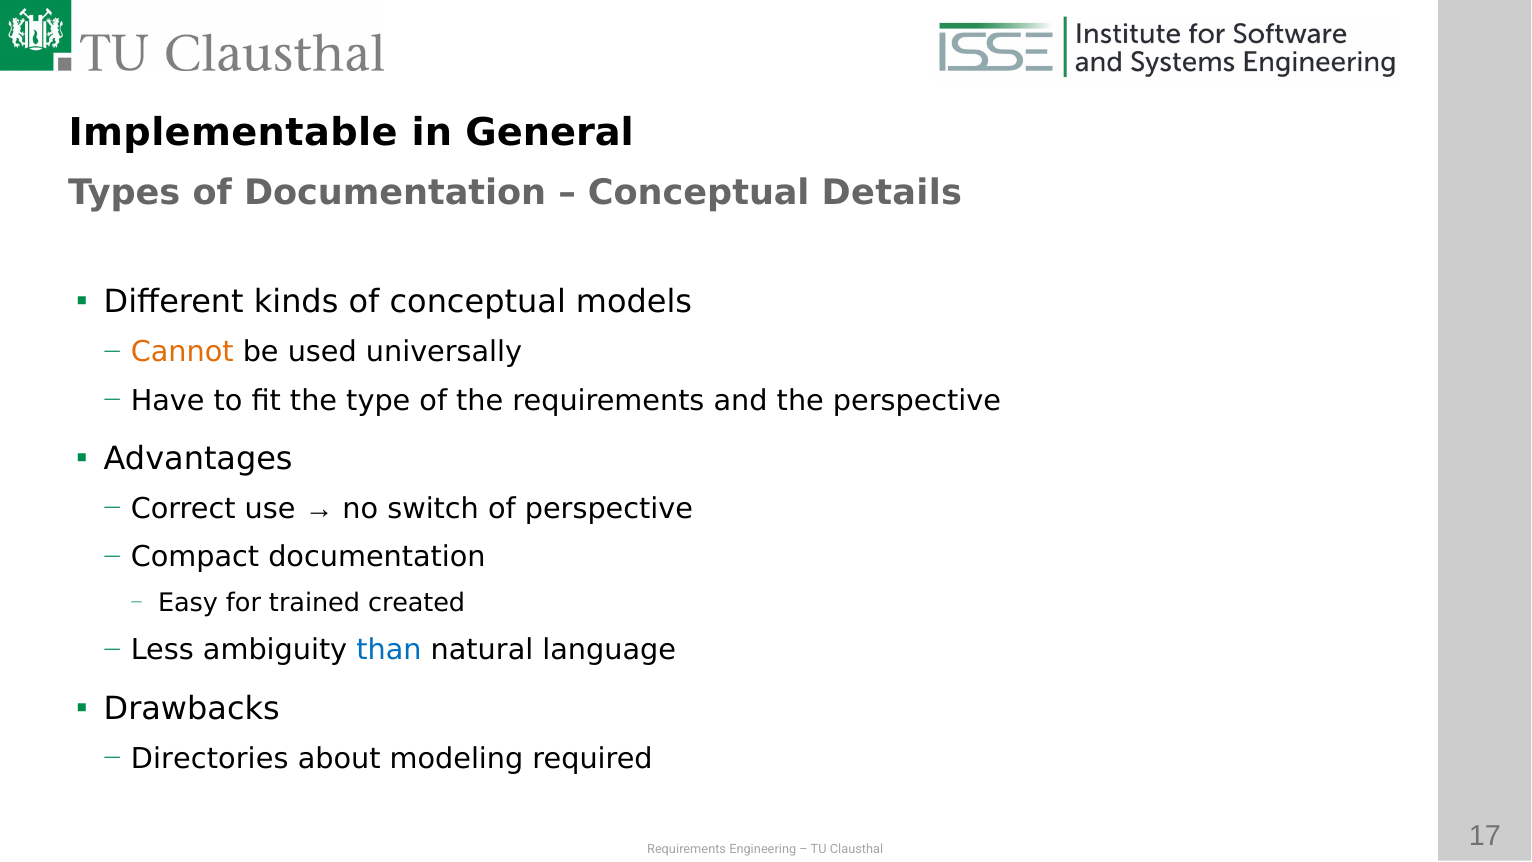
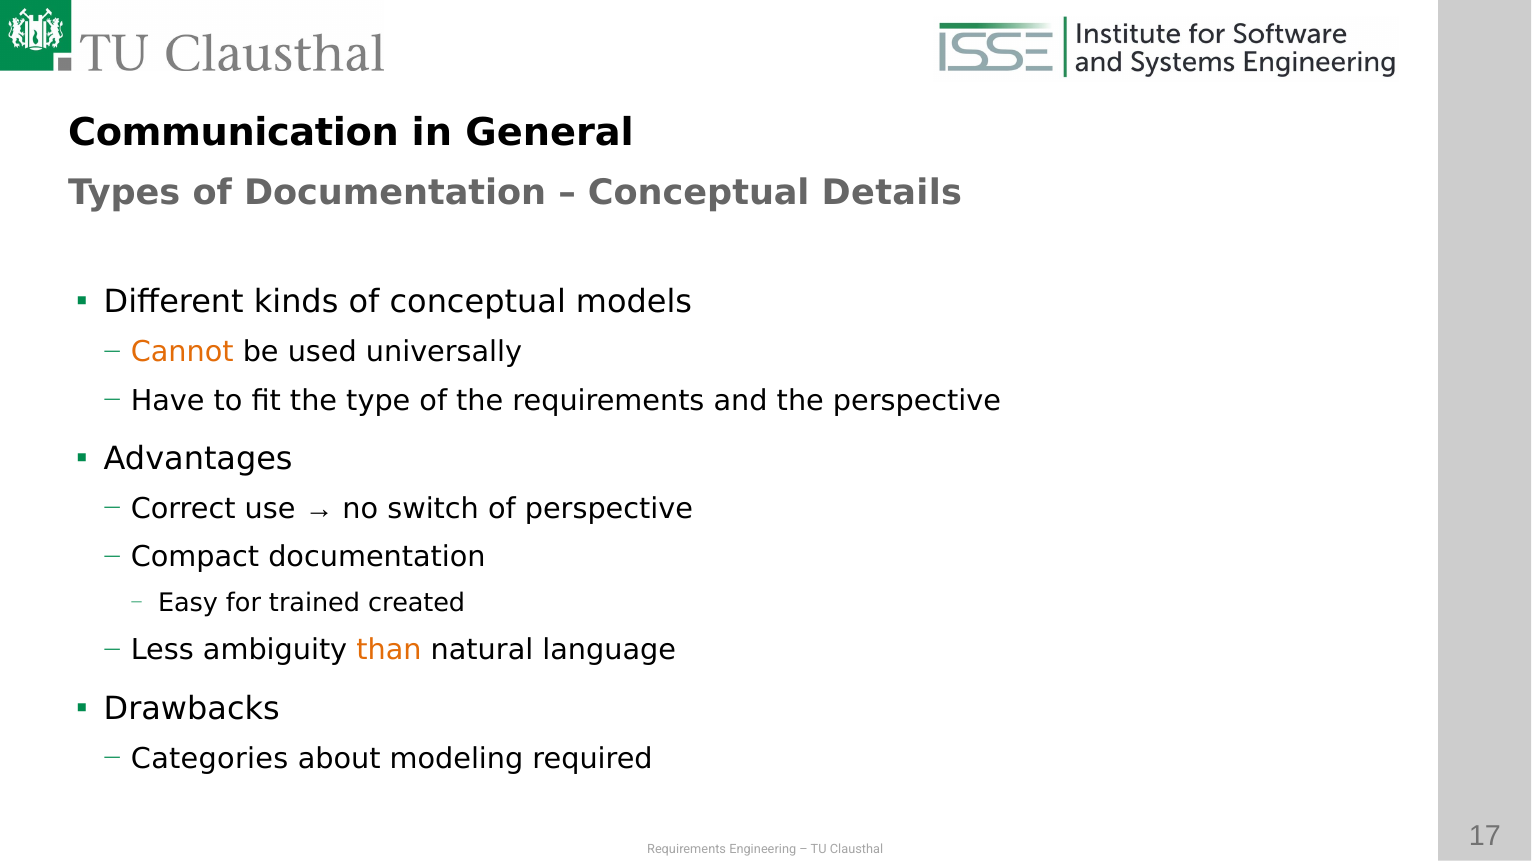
Implementable: Implementable -> Communication (233, 133)
than colour: blue -> orange (389, 650)
Directories: Directories -> Categories (210, 758)
